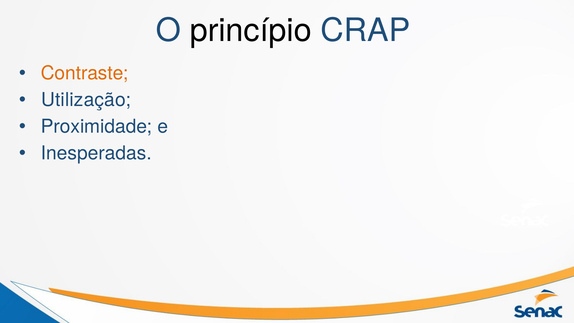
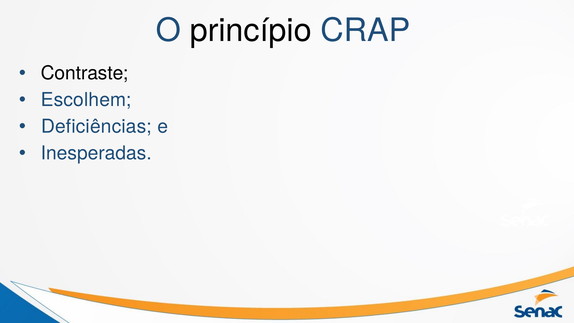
Contraste colour: orange -> black (85, 73)
Utilização: Utilização -> Escolhem (86, 100)
Proximidade: Proximidade -> Deficiências (96, 126)
